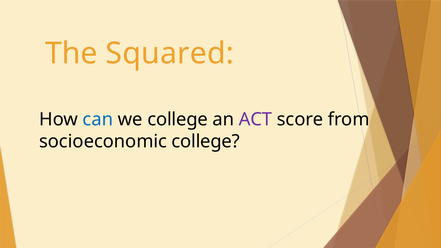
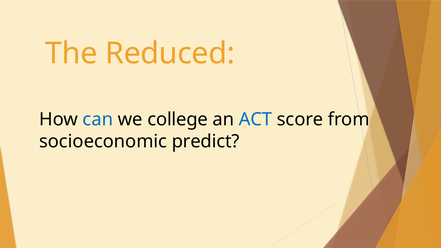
Squared: Squared -> Reduced (170, 54)
ACT colour: purple -> blue (256, 119)
socioeconomic college: college -> predict (206, 141)
